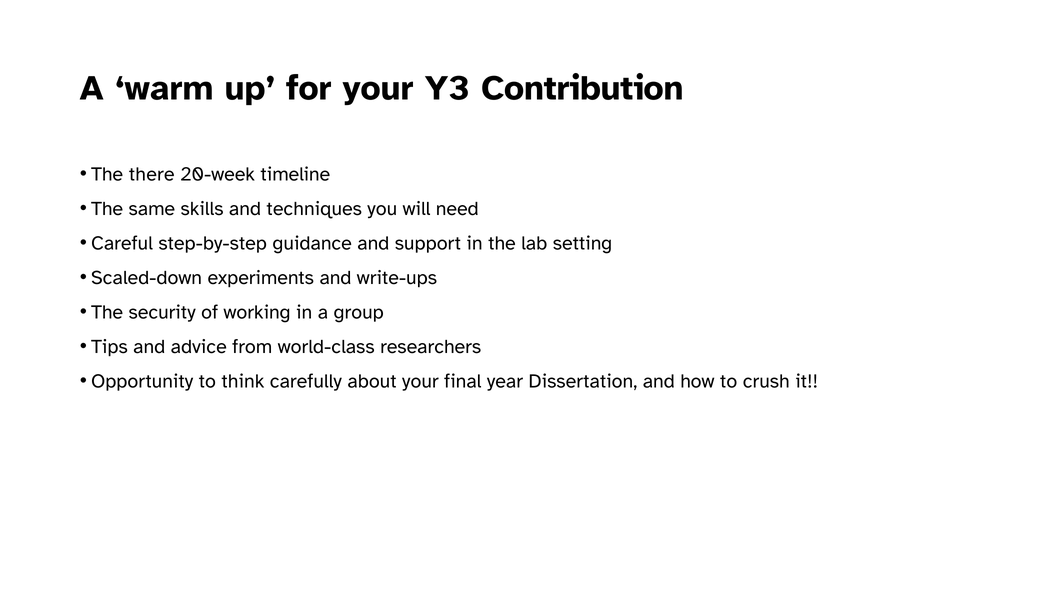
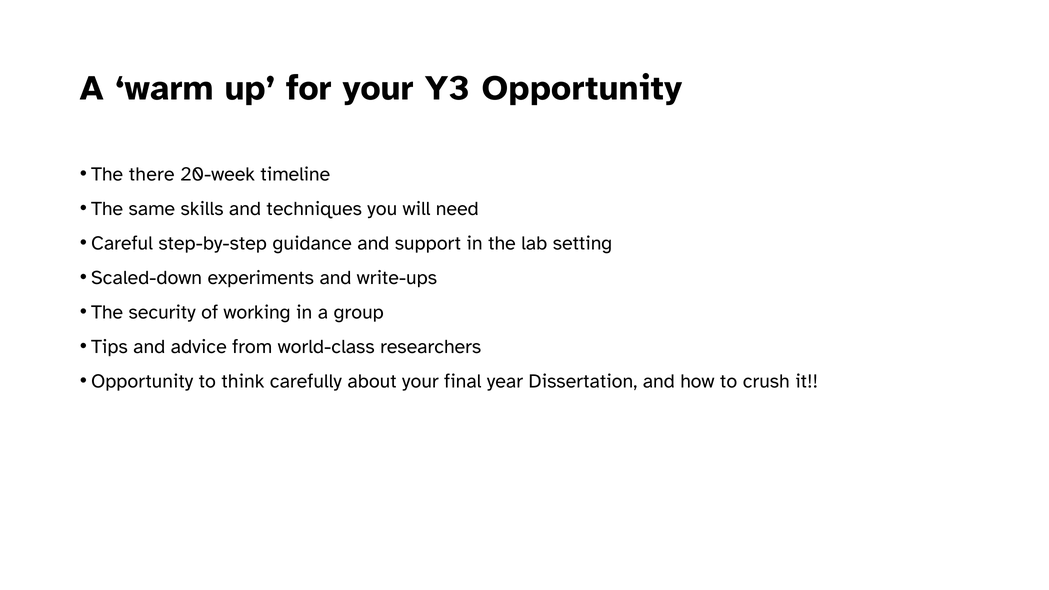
Y3 Contribution: Contribution -> Opportunity (582, 88)
